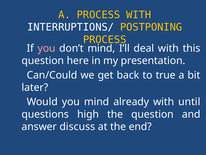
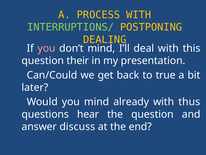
INTERRUPTIONS/ colour: white -> light green (71, 27)
PROCESS: PROCESS -> DEALING (105, 40)
here: here -> their (78, 60)
until: until -> thus (189, 102)
high: high -> hear (88, 114)
